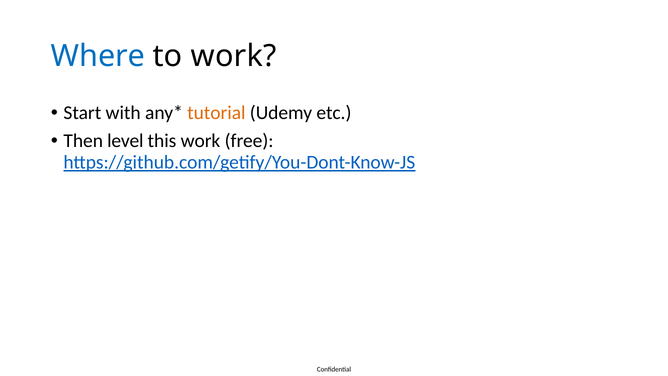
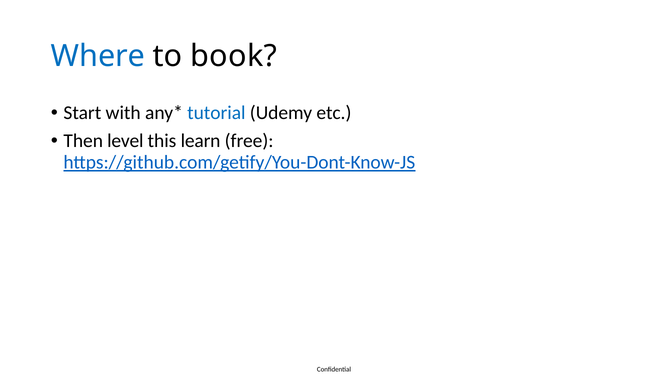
to work: work -> book (234, 56)
tutorial colour: orange -> blue (216, 113)
this work: work -> learn (201, 141)
